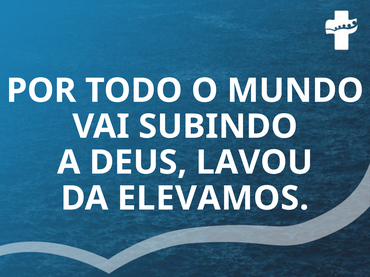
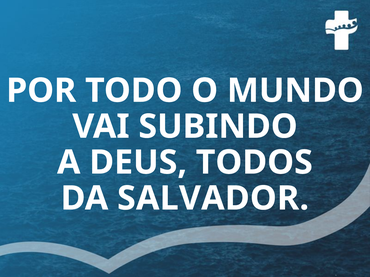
LAVOU: LAVOU -> TODOS (254, 163)
ELEVAMOS: ELEVAMOS -> SALVADOR (213, 199)
